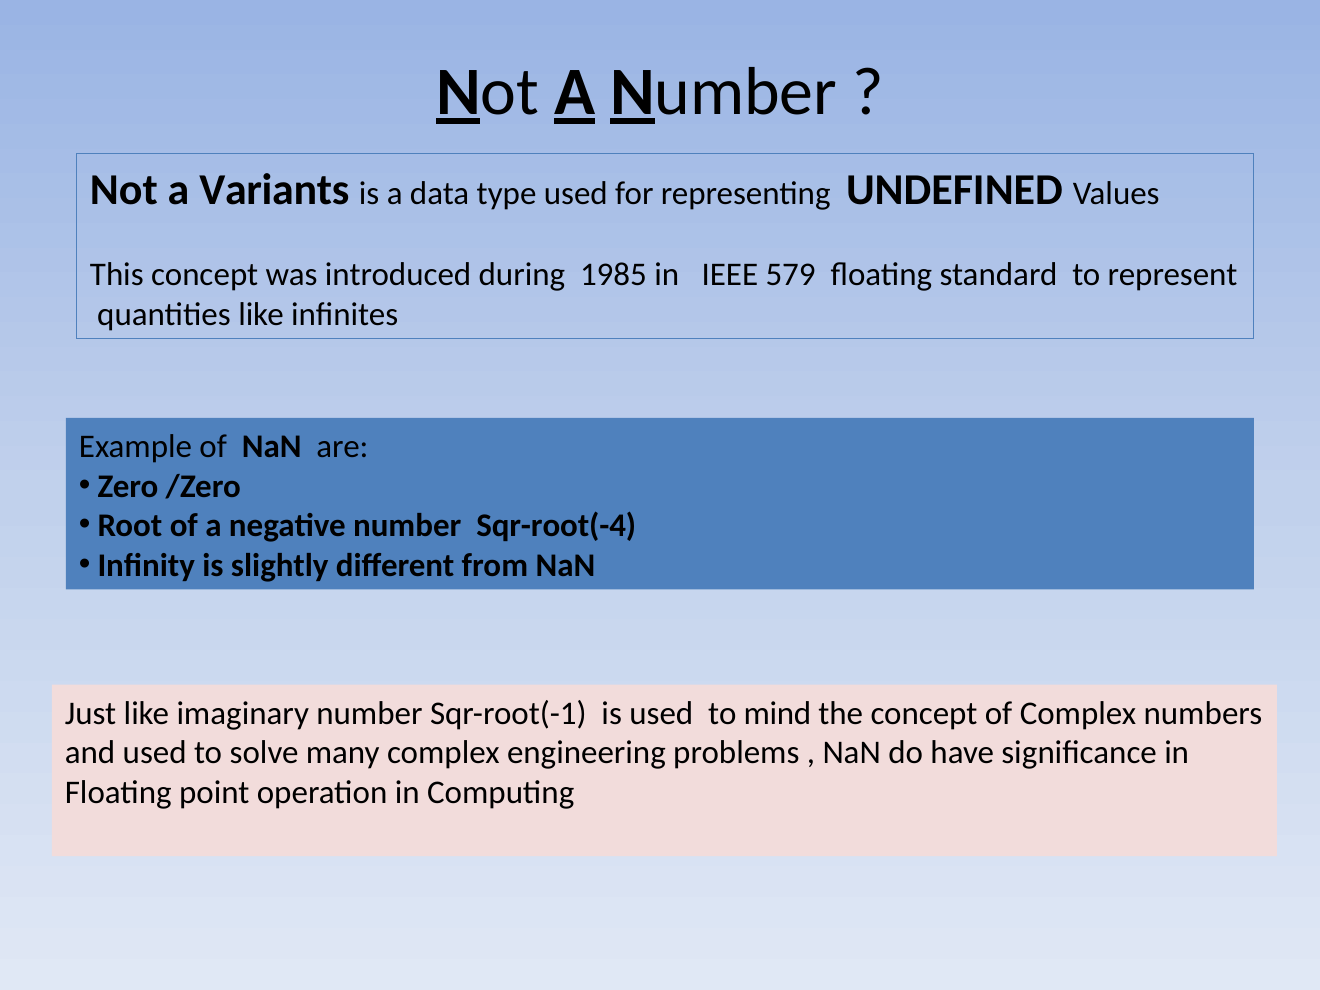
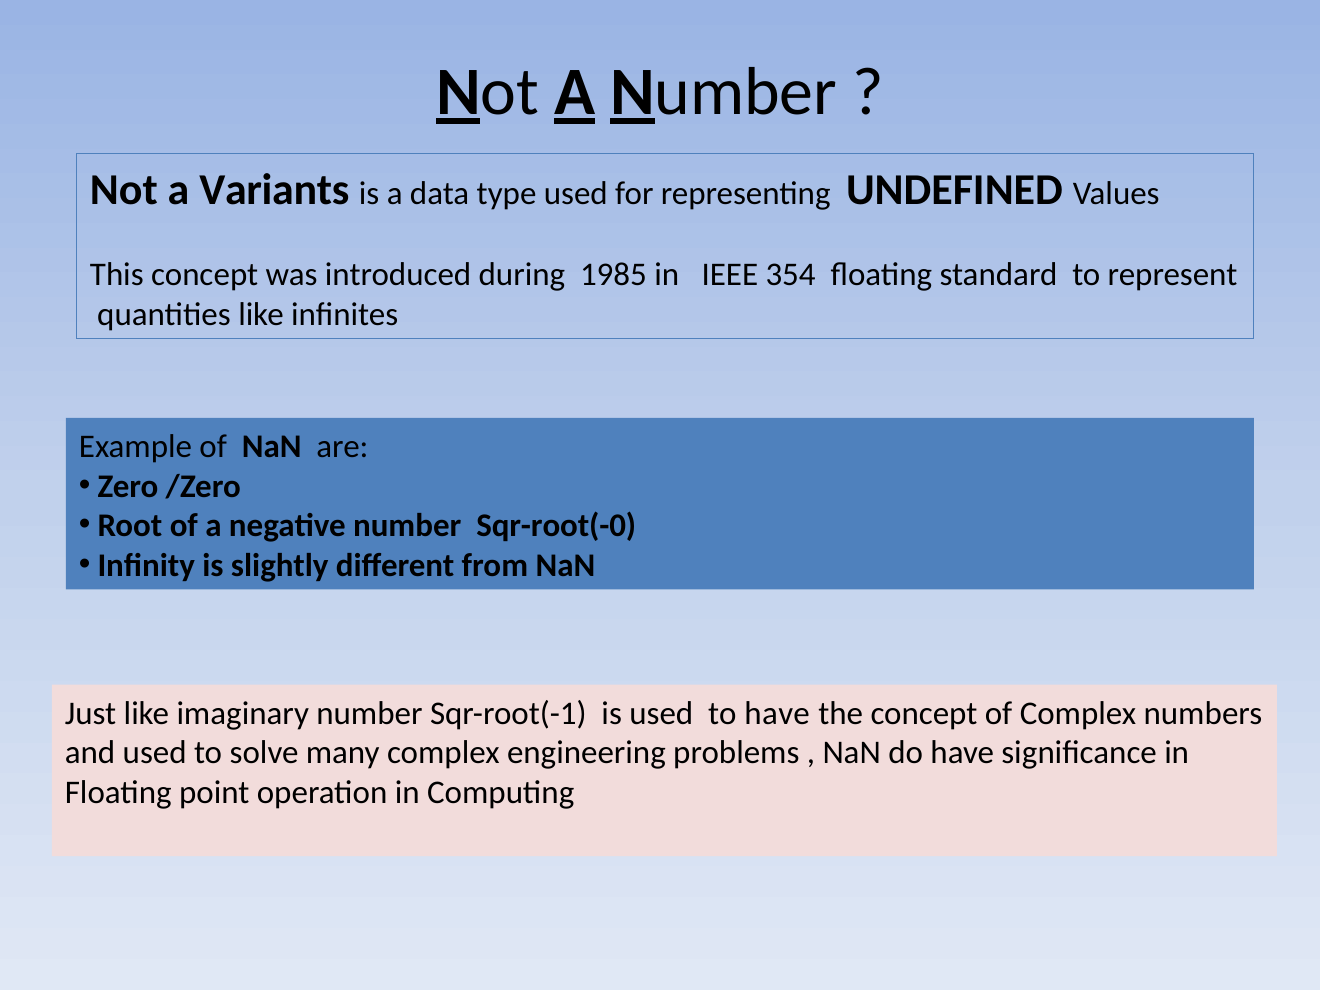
579: 579 -> 354 (791, 275)
Sqr-root(-4: Sqr-root(-4 -> Sqr-root(-0 (556, 526)
to mind: mind -> have (777, 713)
